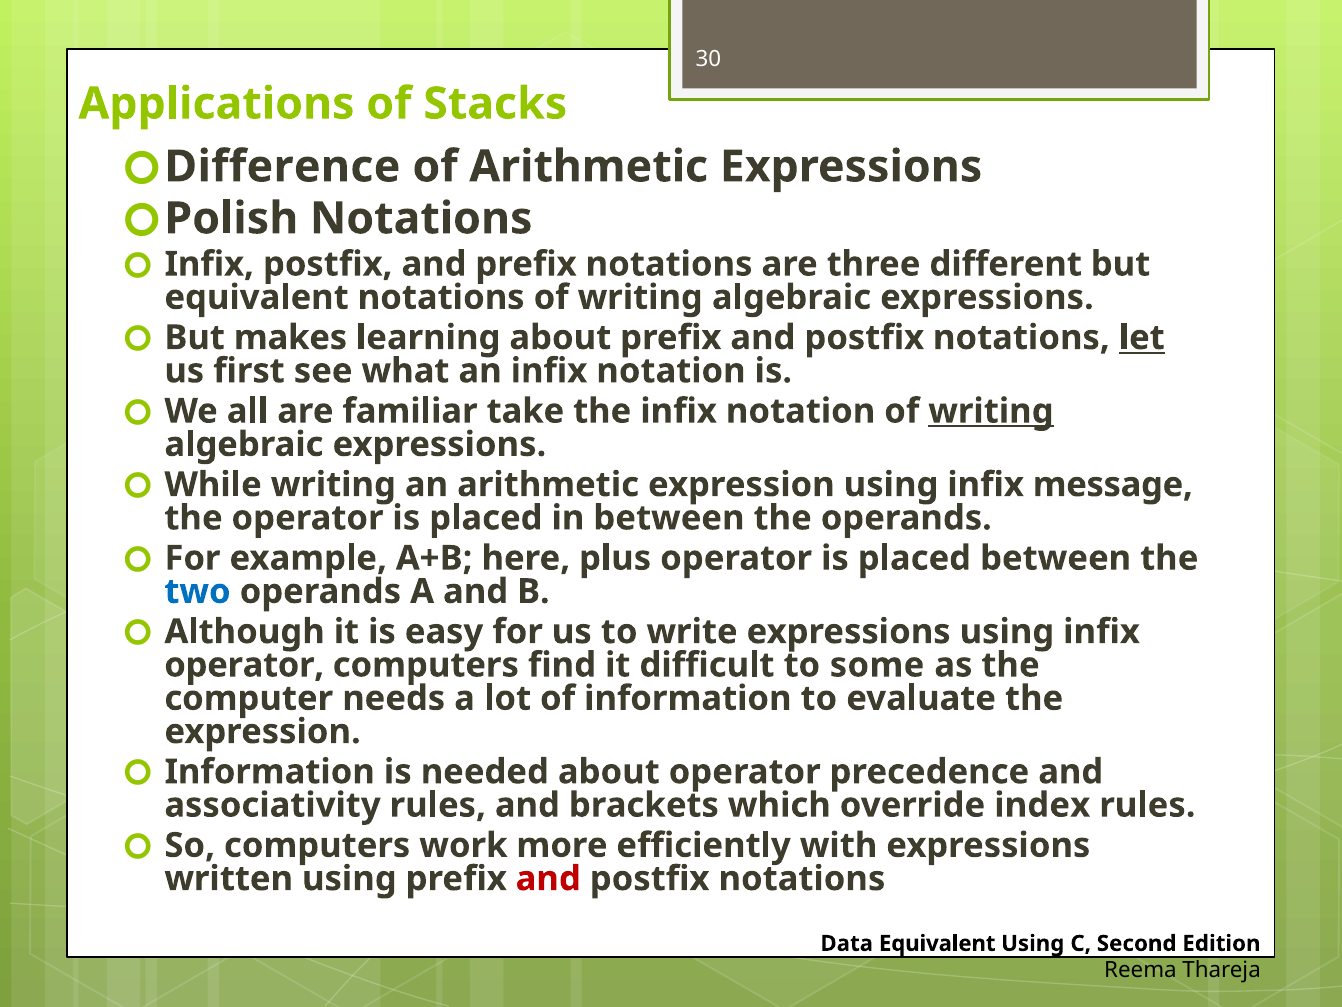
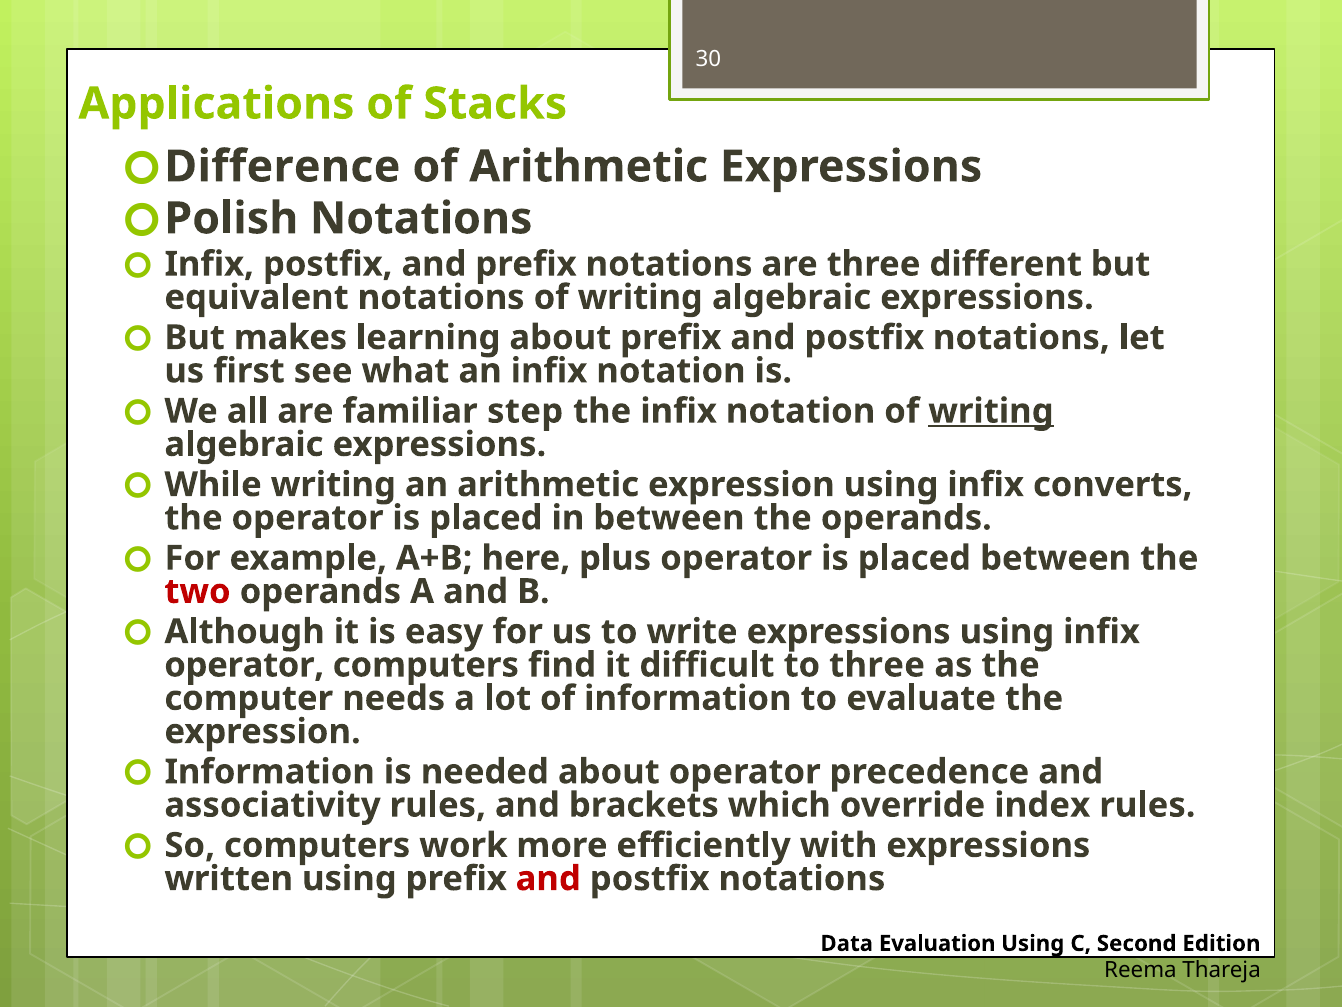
let underline: present -> none (1142, 337)
take: take -> step (525, 411)
message: message -> converts (1113, 484)
two colour: blue -> red (198, 591)
to some: some -> three (877, 665)
Data Equivalent: Equivalent -> Evaluation (937, 943)
